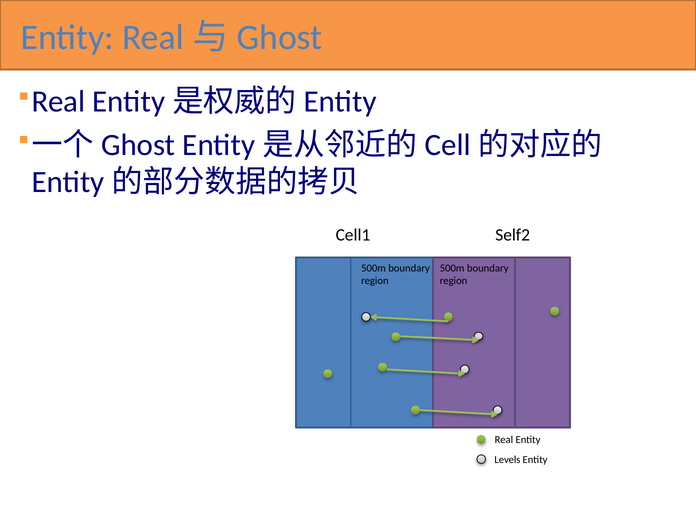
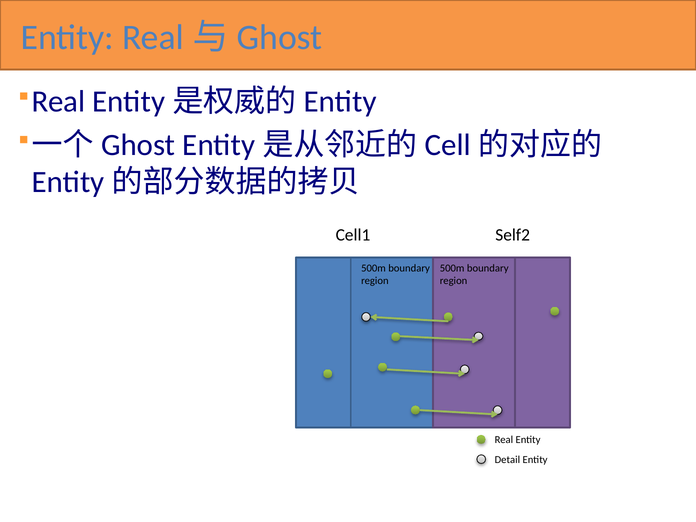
Levels: Levels -> Detail (507, 460)
